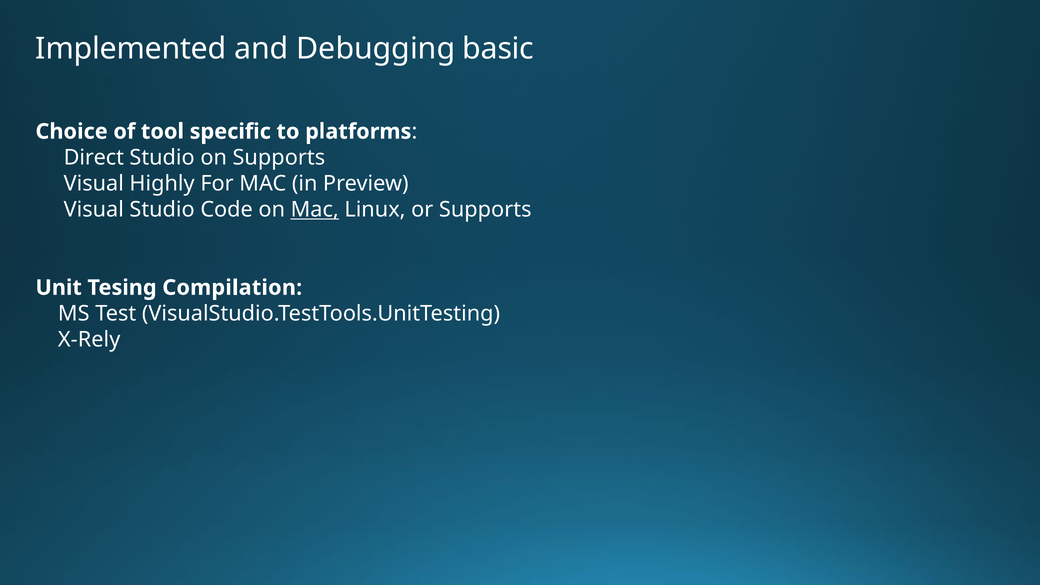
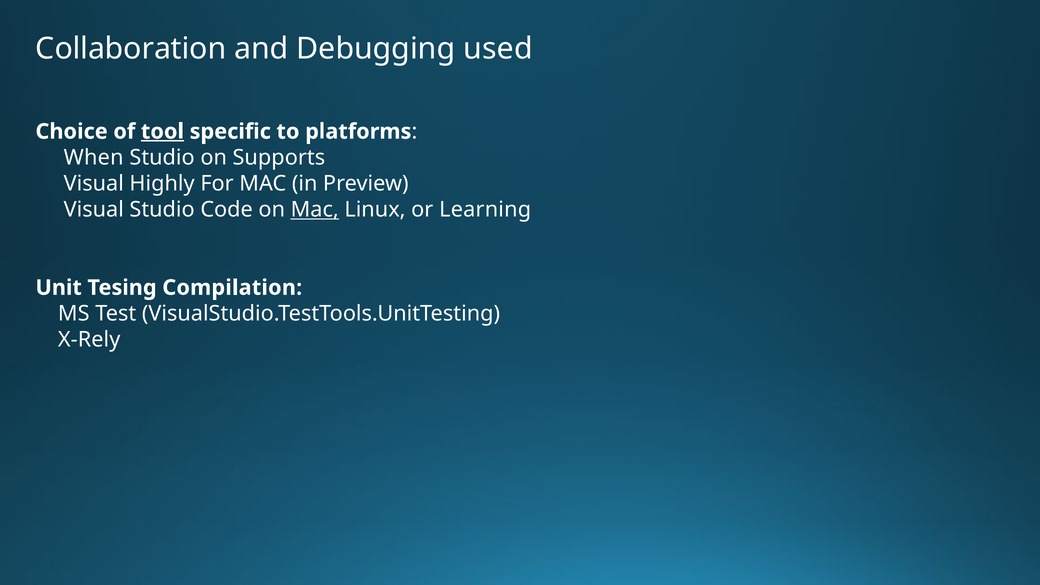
Implemented: Implemented -> Collaboration (131, 49)
basic: basic -> used (498, 49)
tool underline: none -> present (162, 132)
Direct: Direct -> When (94, 158)
or Supports: Supports -> Learning (485, 210)
